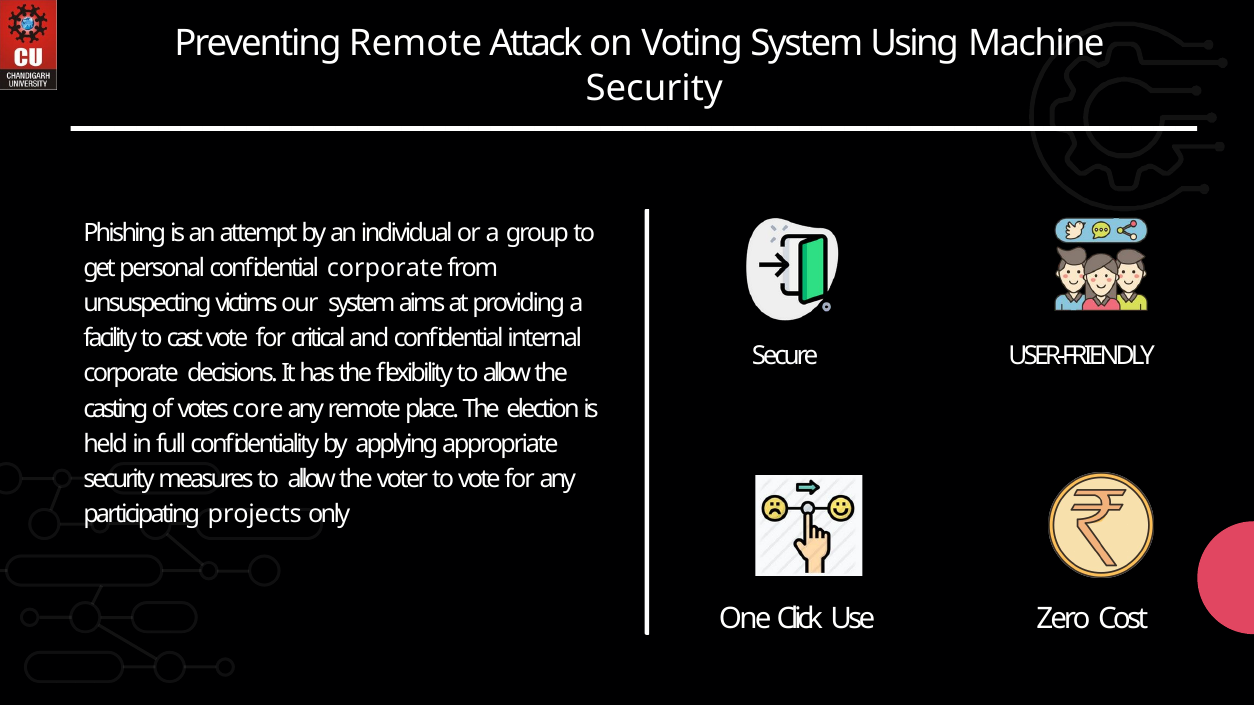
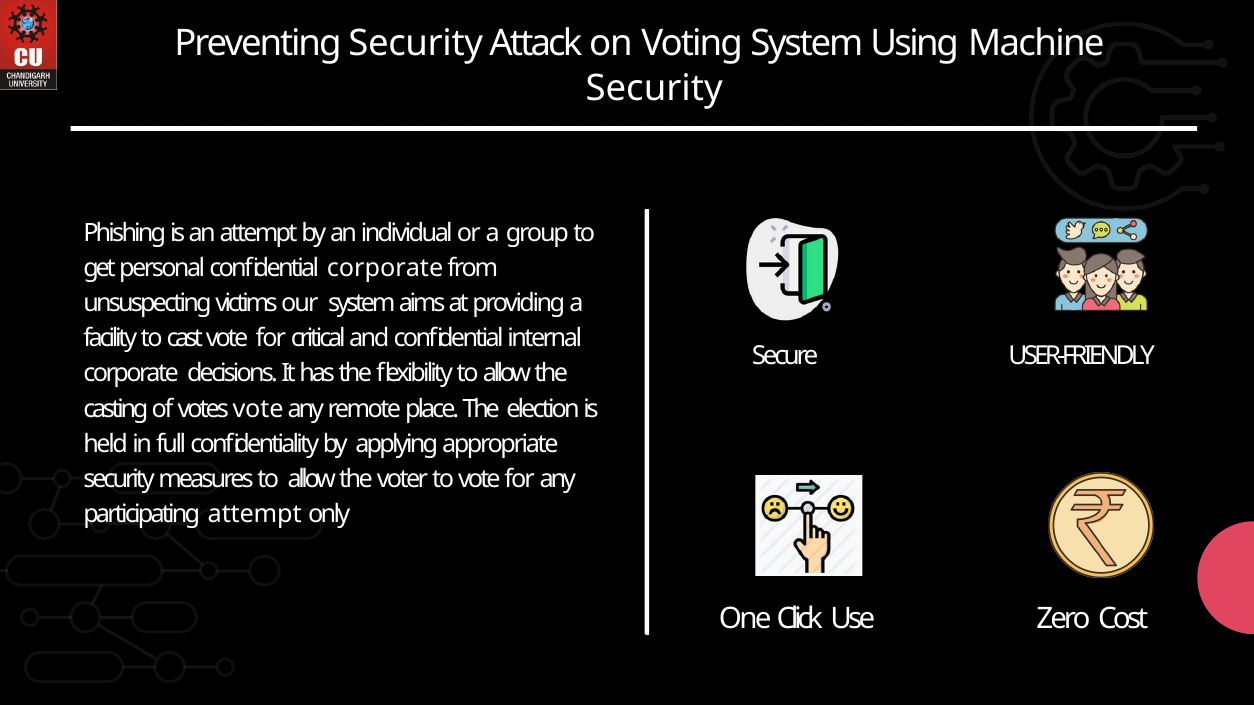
Preventing Remote: Remote -> Security (416, 44)
votes core: core -> vote (258, 409)
participating projects: projects -> attempt (255, 514)
